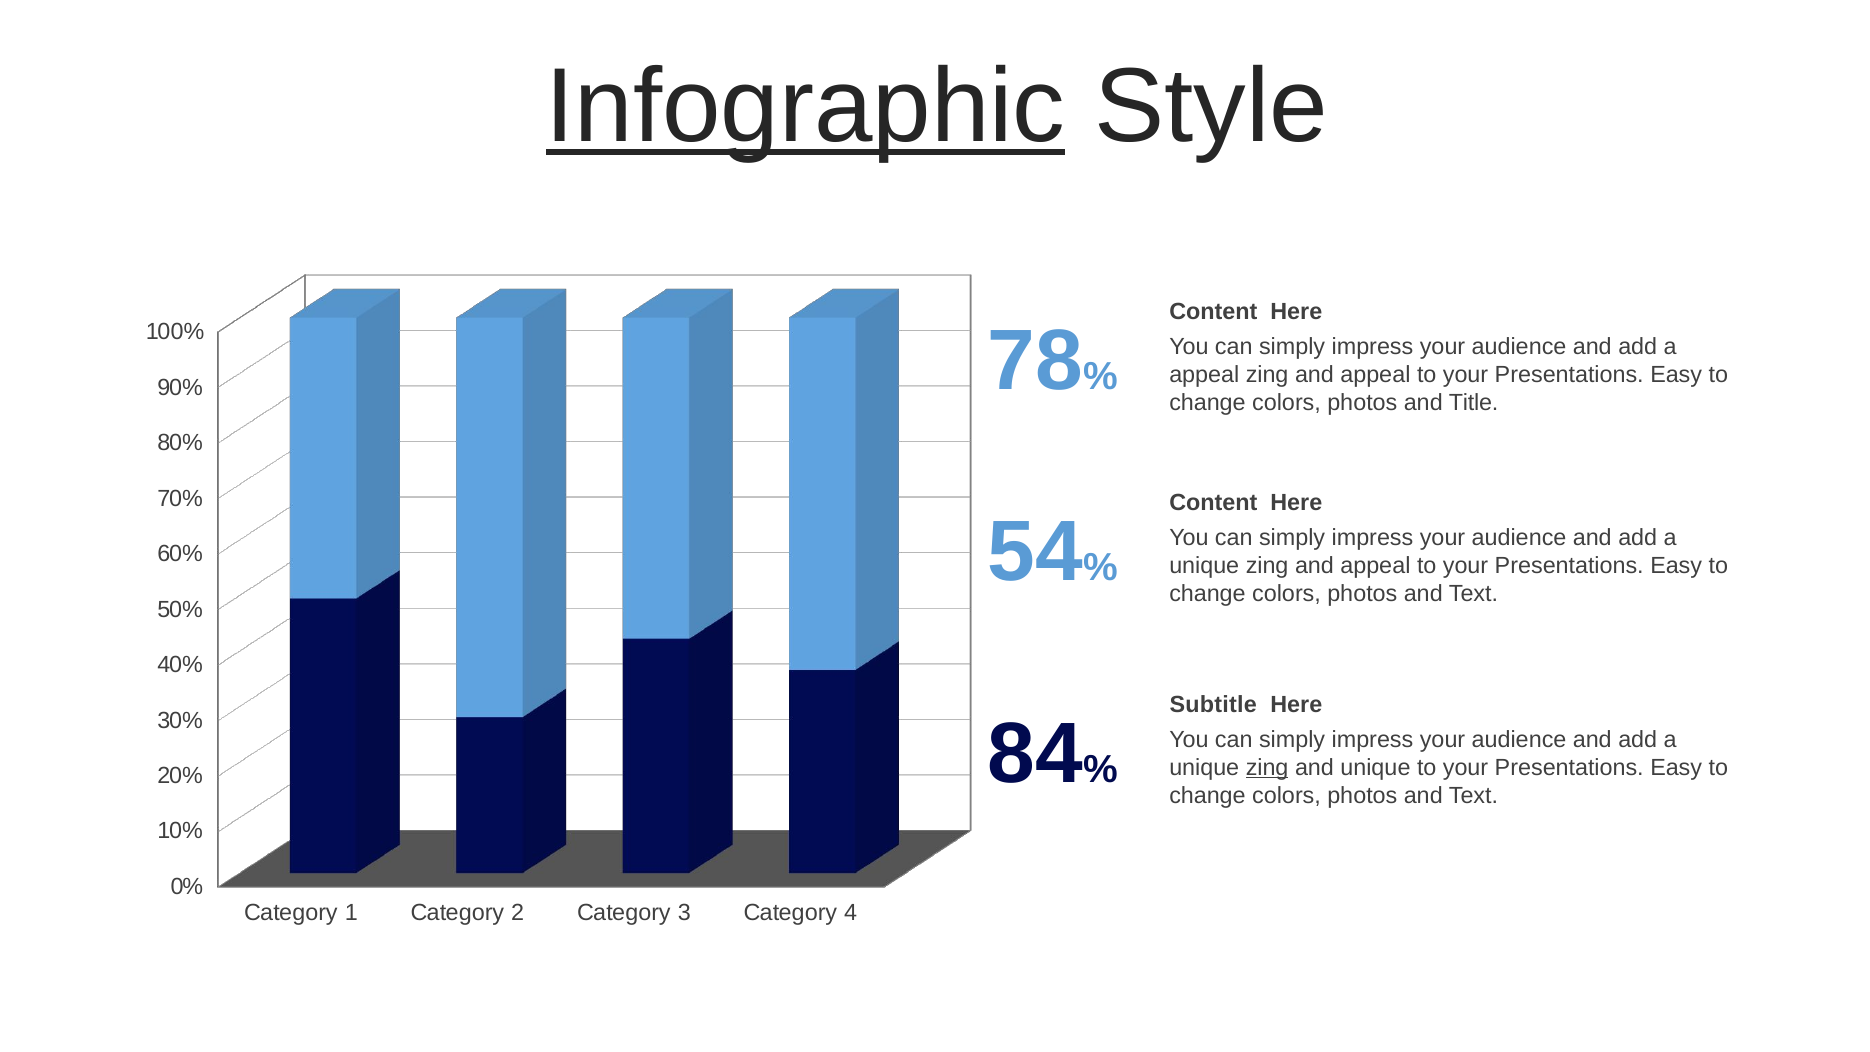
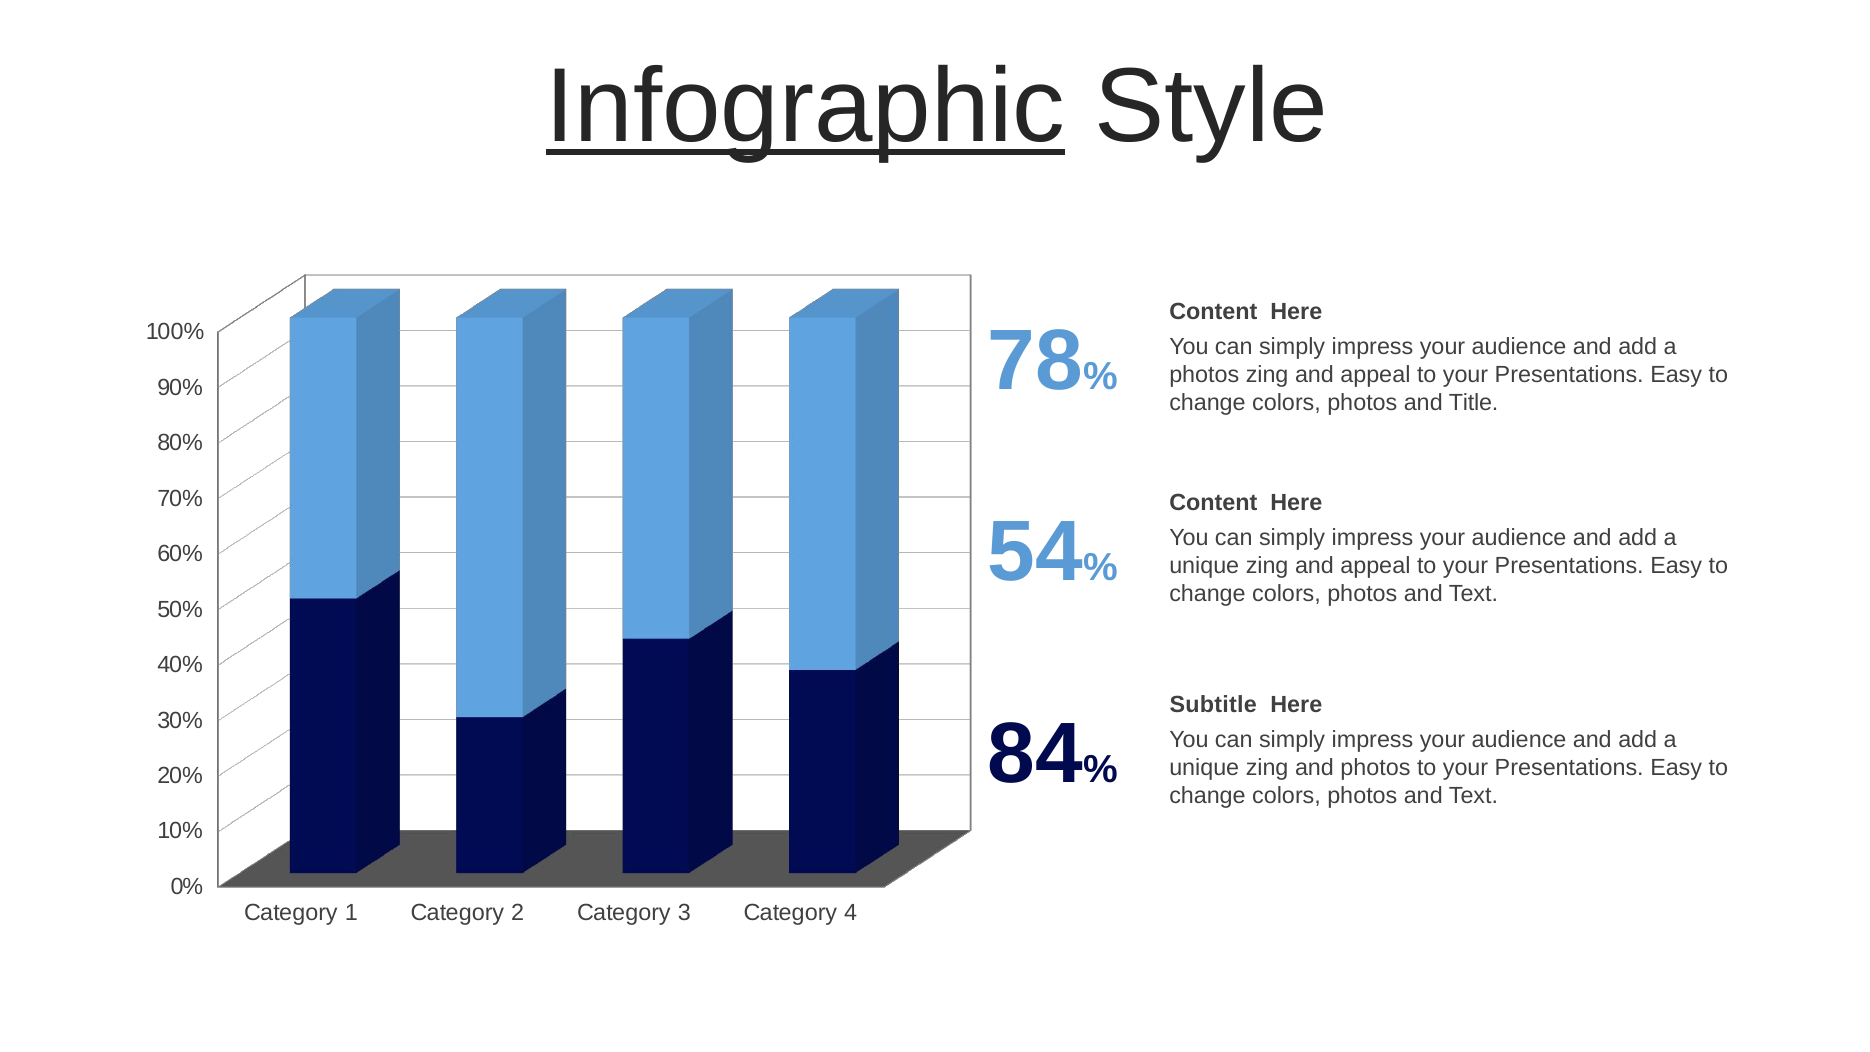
appeal: appeal -> photos (1204, 375)
zing underline: present -> none (1267, 768)
and unique: unique -> photos (1375, 768)
